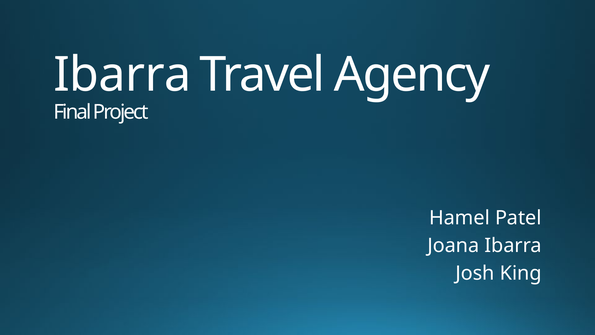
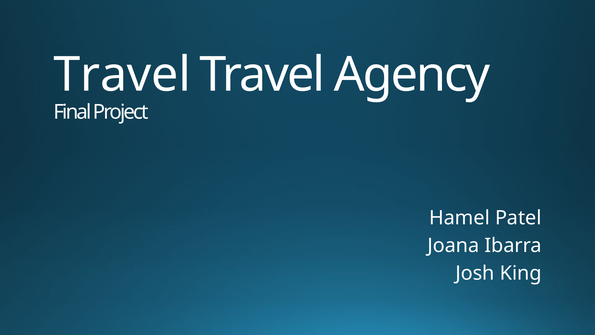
Ibarra: Ibarra -> Travel (122, 75)
